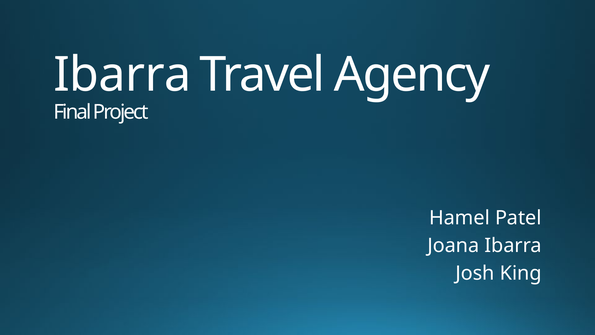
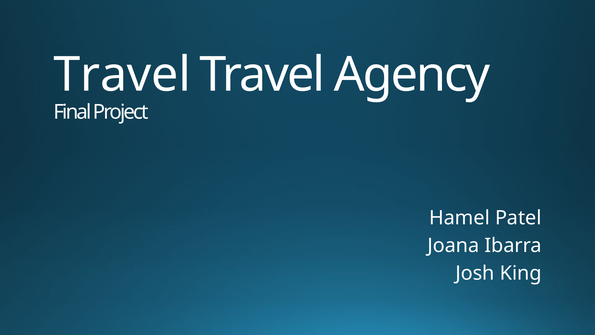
Ibarra: Ibarra -> Travel (122, 75)
